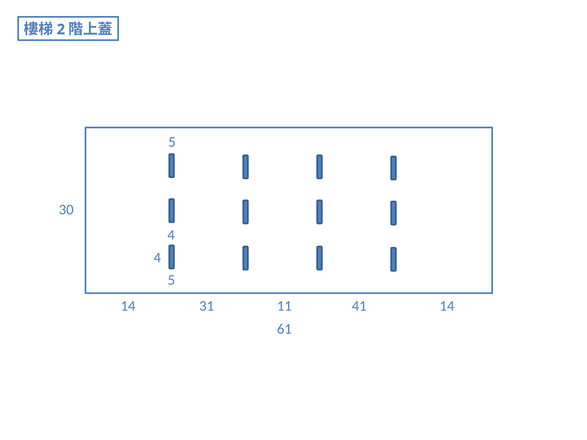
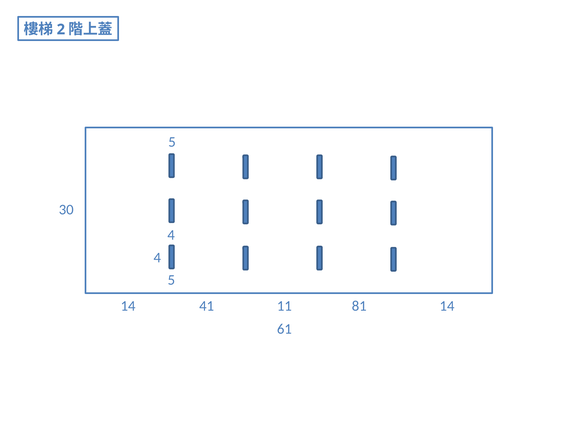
31: 31 -> 41 (207, 306)
41: 41 -> 81 (359, 306)
